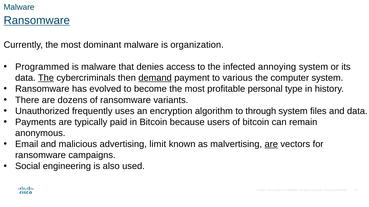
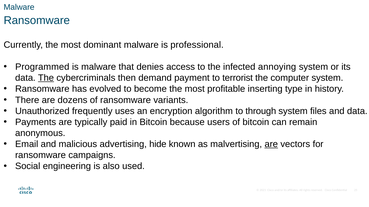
Ransomware underline: present -> none (37, 20)
organization: organization -> professional (197, 45)
demand underline: present -> none (155, 78)
various: various -> terrorist (238, 78)
personal: personal -> inserting (265, 89)
limit: limit -> hide (158, 145)
